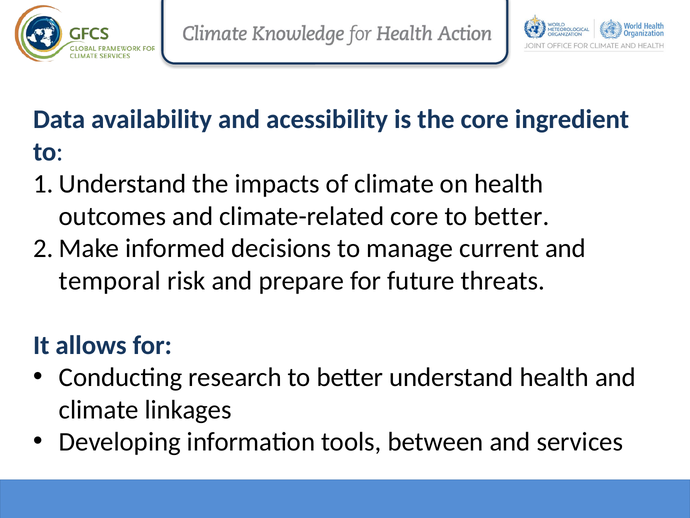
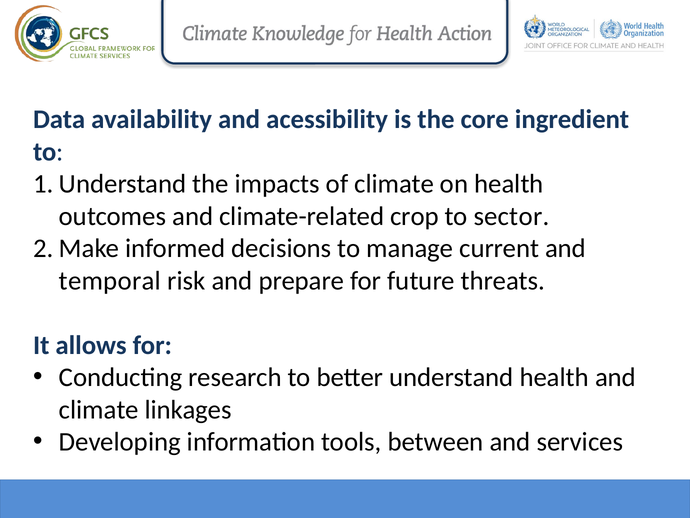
climate-related core: core -> crop (414, 216)
better: better -> sector (511, 216)
